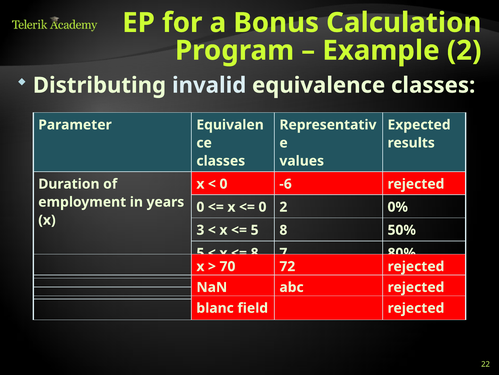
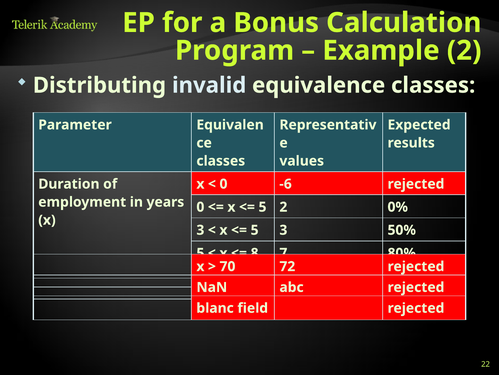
0: 0 -> 5 (262, 207)
5 8: 8 -> 3 (283, 230)
